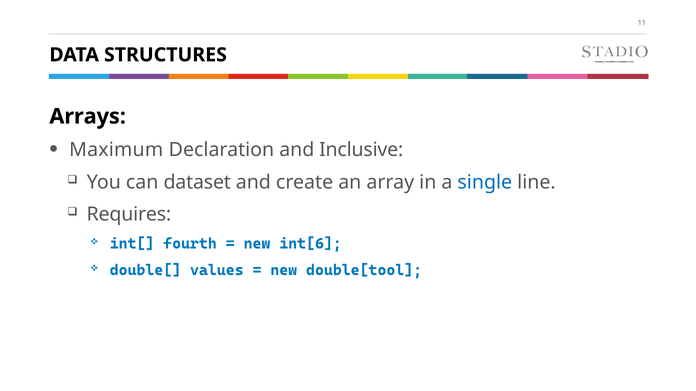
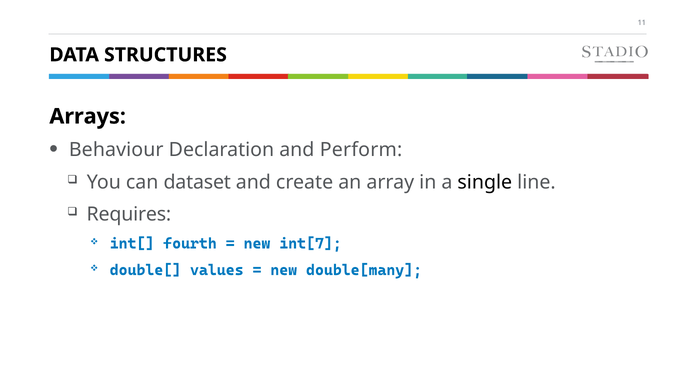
Maximum: Maximum -> Behaviour (116, 150)
Inclusive: Inclusive -> Perform (361, 150)
single colour: blue -> black (485, 182)
int[6: int[6 -> int[7 (311, 244)
double[tool: double[tool -> double[many (364, 270)
